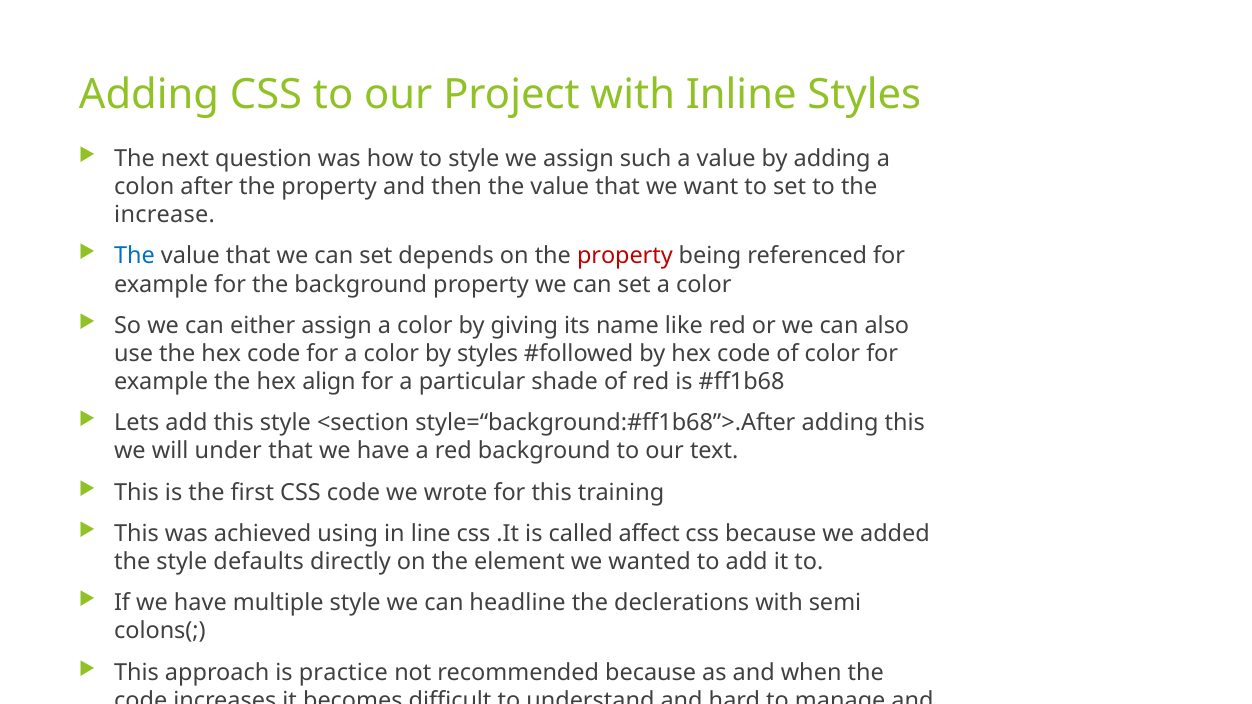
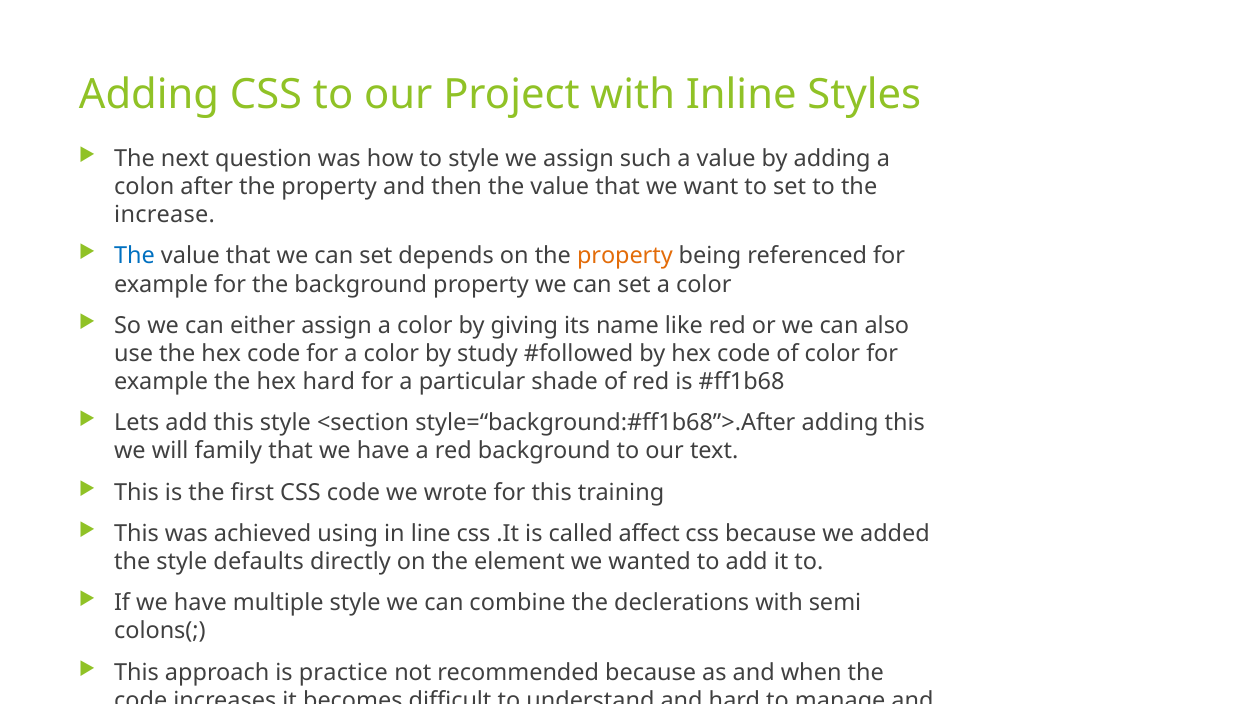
property colour: red -> orange (625, 256)
by styles: styles -> study (488, 354)
hex align: align -> hard (329, 382)
under: under -> family (228, 451)
headline: headline -> combine (518, 603)
